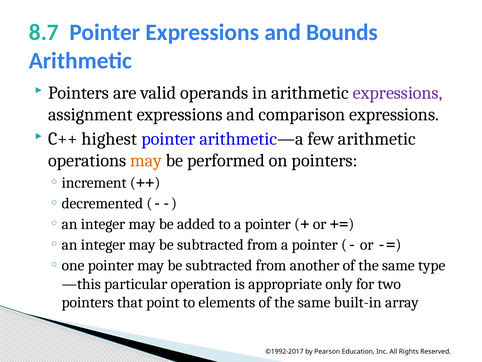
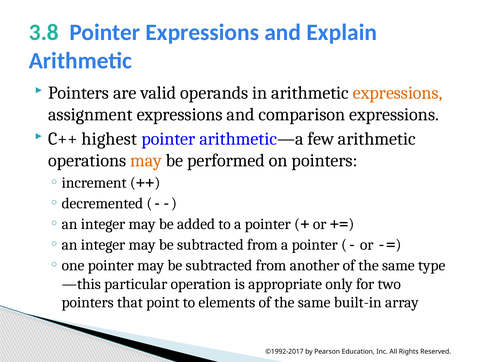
8.7: 8.7 -> 3.8 (44, 33)
Bounds: Bounds -> Explain (342, 33)
expressions colour: purple -> orange (398, 93)
